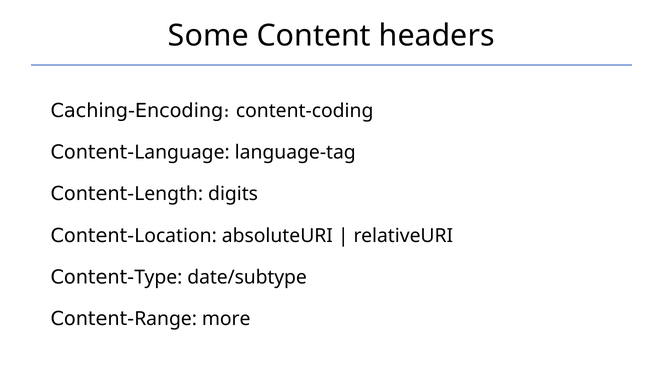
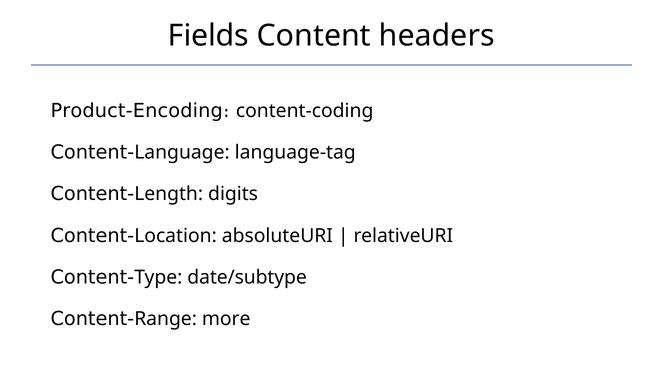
Some: Some -> Fields (208, 36)
Caching-Encoding։: Caching-Encoding։ -> Product-Encoding։ (140, 111)
